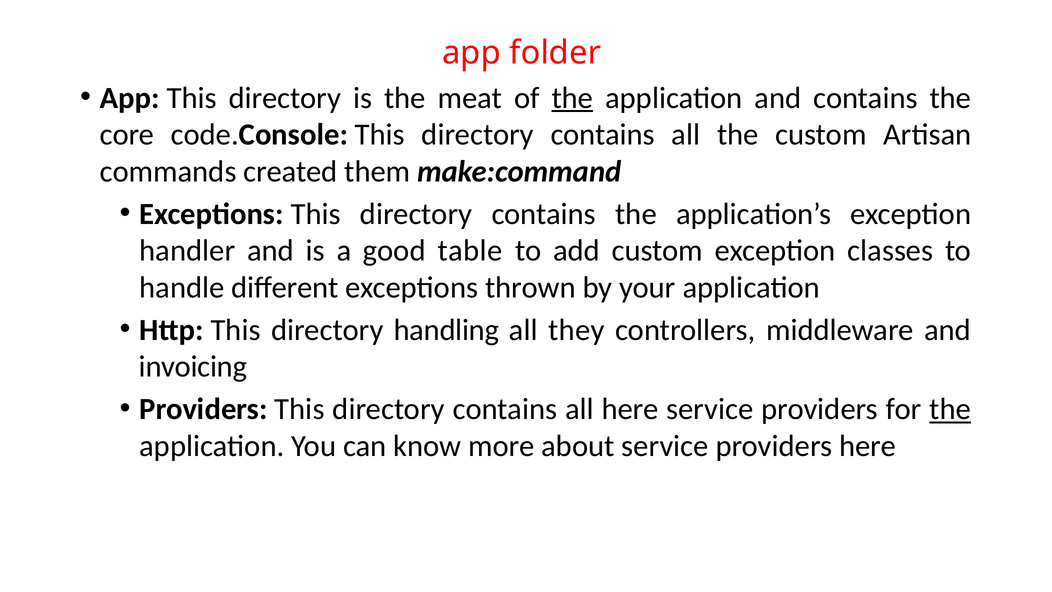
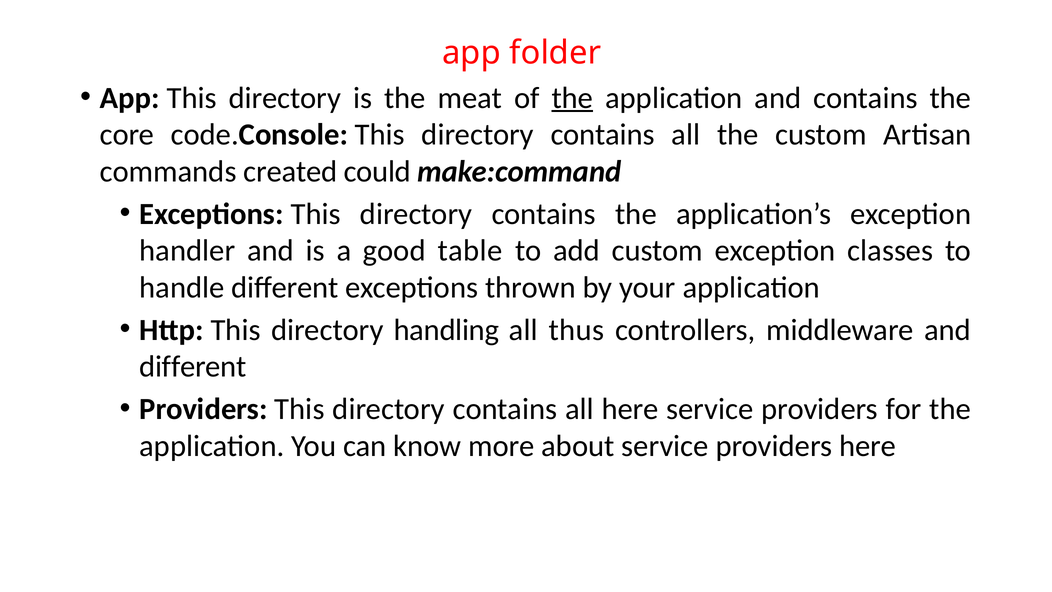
them: them -> could (377, 172)
they: they -> thus (576, 330)
invoicing: invoicing -> different (193, 367)
the underline: present -> none (950, 409)
